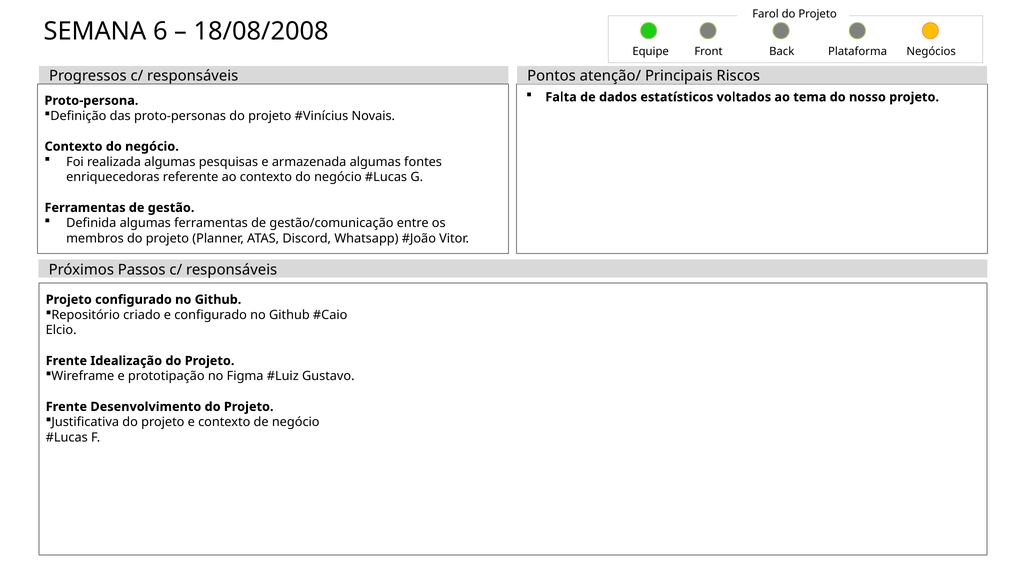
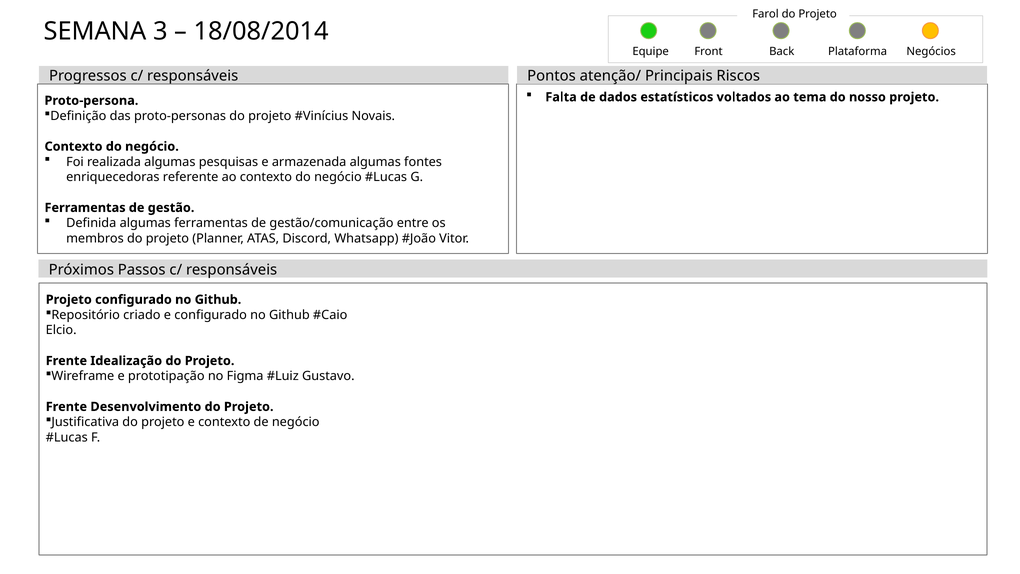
6: 6 -> 3 (160, 31)
18/08/2008: 18/08/2008 -> 18/08/2014 (261, 31)
